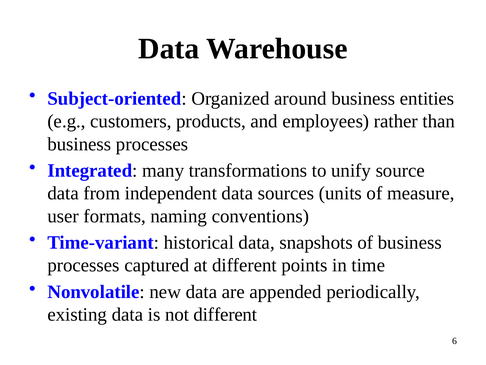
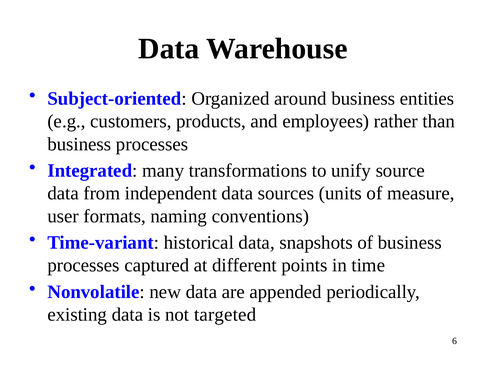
not different: different -> targeted (225, 314)
